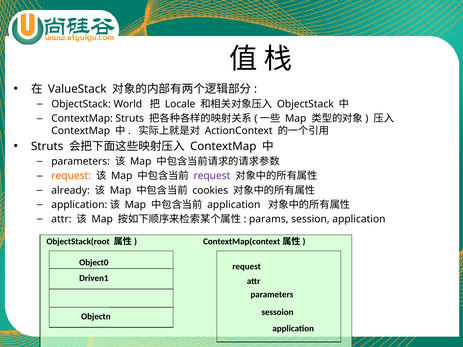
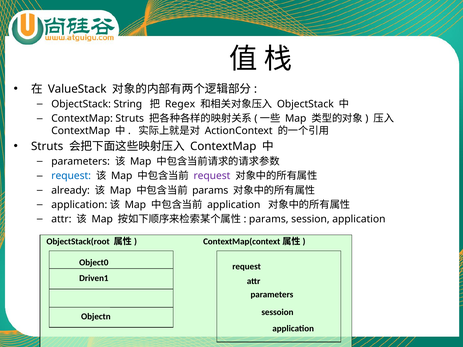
World: World -> String (128, 104)
Locale: Locale -> Regex (180, 104)
request colour: orange -> blue (71, 176)
cookies: cookies -> params (210, 190)
